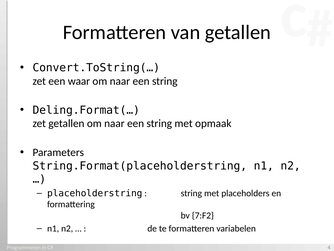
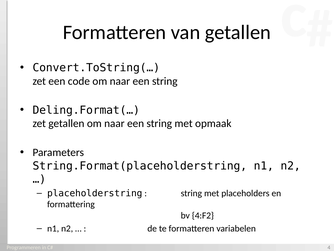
waar: waar -> code (79, 81)
7:F2: 7:F2 -> 4:F2 (203, 215)
